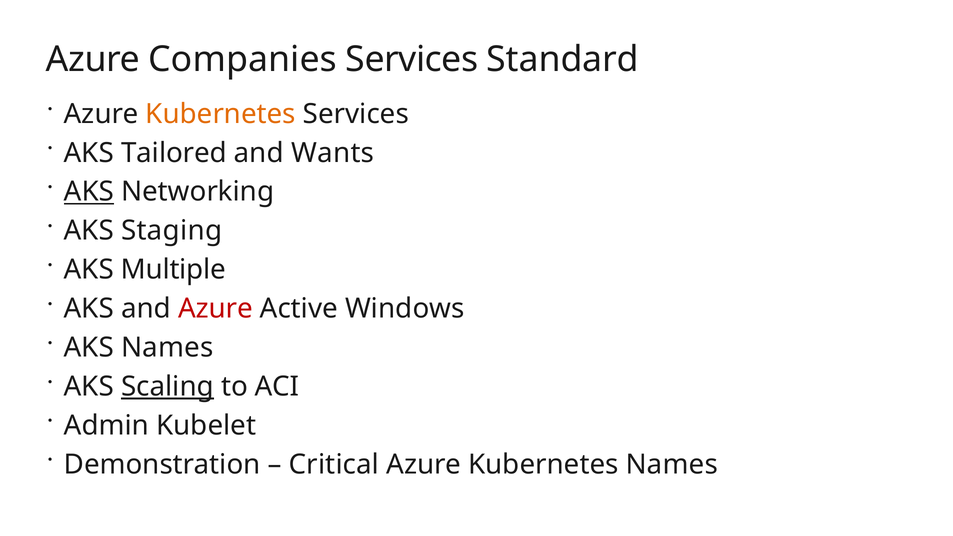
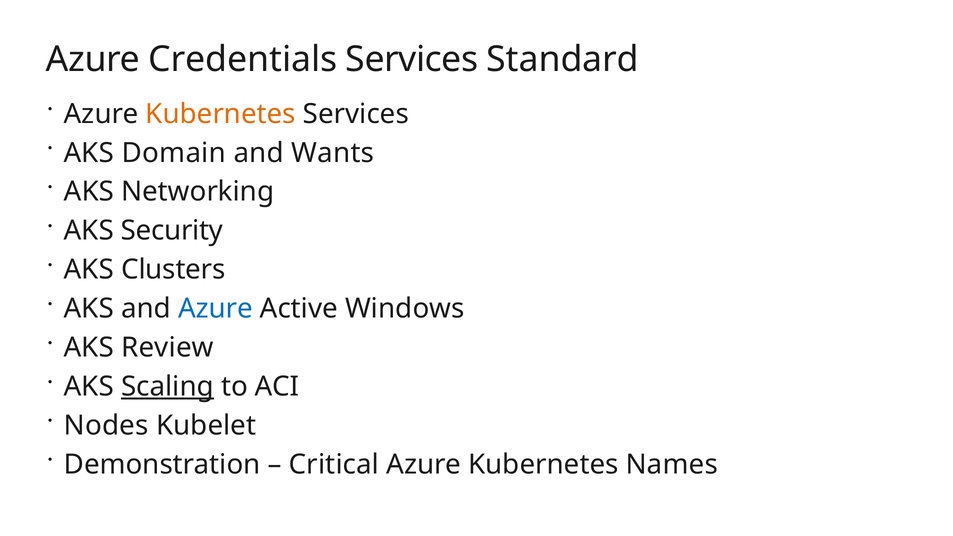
Companies: Companies -> Credentials (243, 60)
Tailored: Tailored -> Domain (174, 153)
AKS underline: present -> none (89, 192)
Staging: Staging -> Security (172, 231)
Multiple: Multiple -> Clusters (173, 270)
Azure colour: red -> blue (215, 309)
AKS Names: Names -> Review (167, 348)
Admin: Admin -> Nodes (106, 425)
